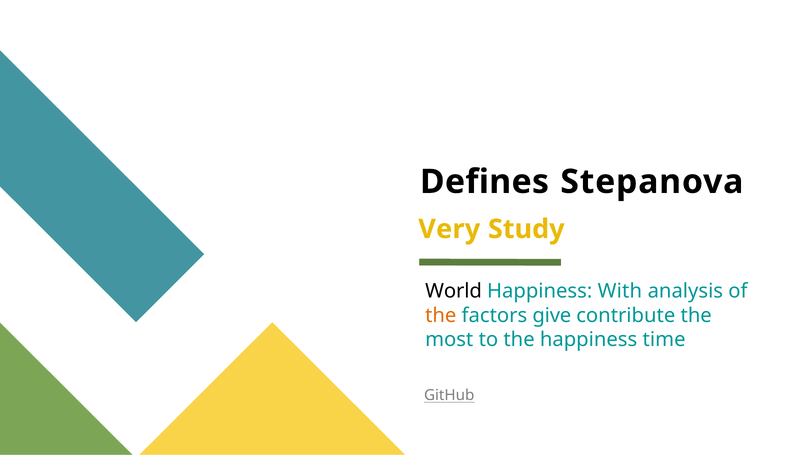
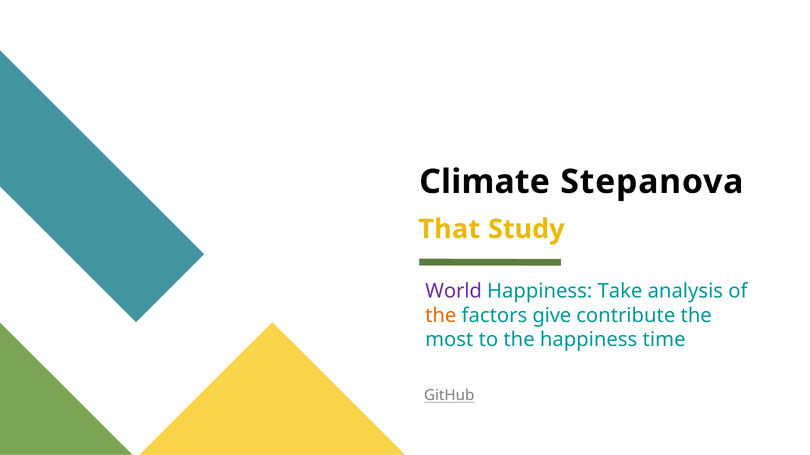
Defines: Defines -> Climate (485, 182)
Very: Very -> That (449, 229)
World colour: black -> purple (454, 292)
With: With -> Take (620, 292)
